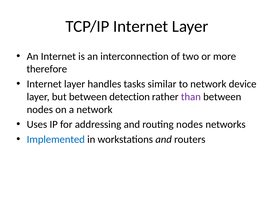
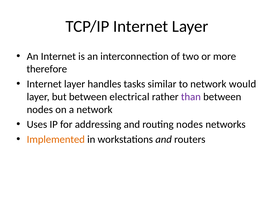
device: device -> would (243, 84)
detection: detection -> electrical (129, 97)
Implemented colour: blue -> orange (56, 140)
